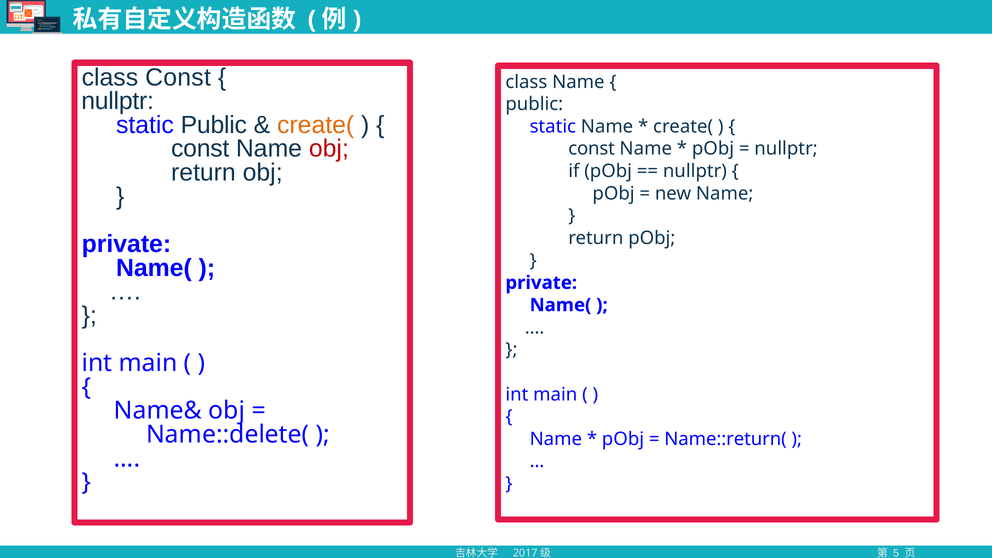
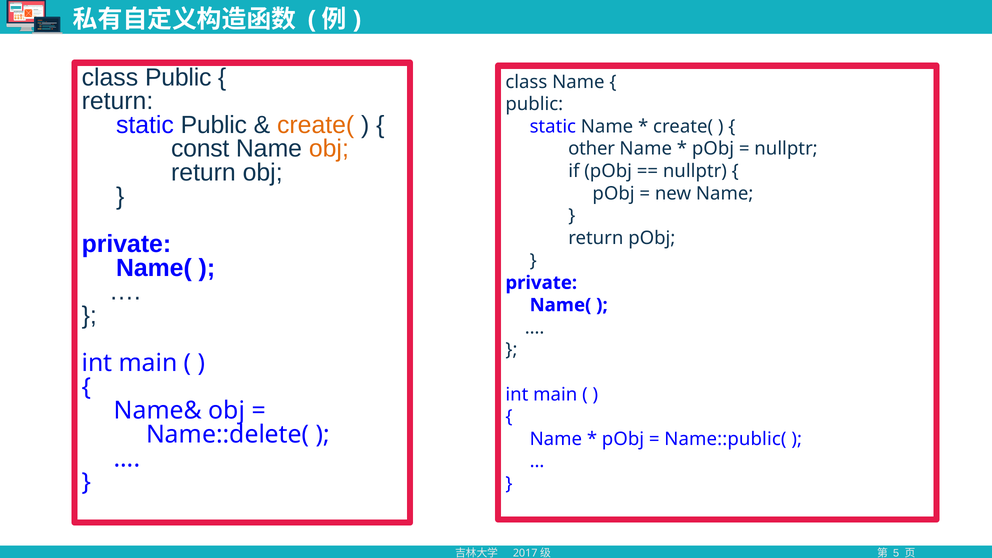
class Const: Const -> Public (178, 77)
nullptr: nullptr -> return (117, 101)
obj colour: red -> orange (329, 149)
const: const -> other (592, 149)
Name::return(: Name::return( -> Name::public( (725, 439)
